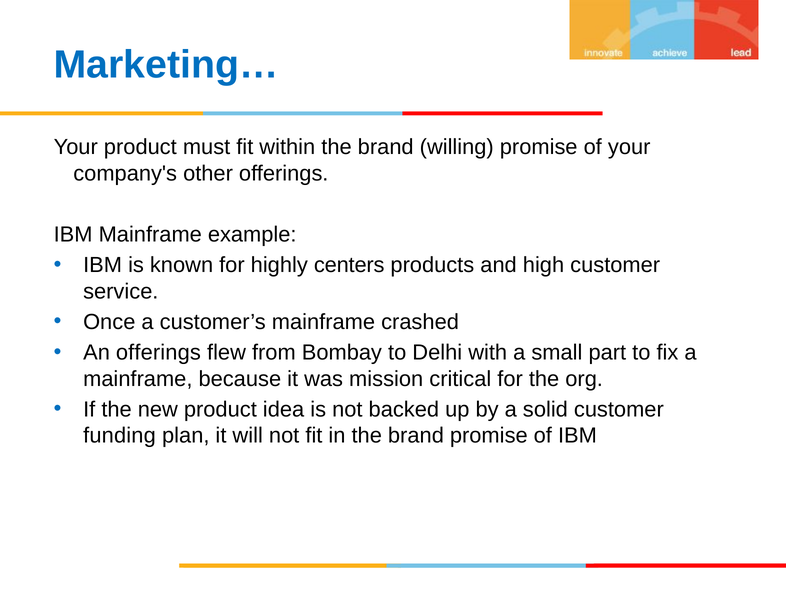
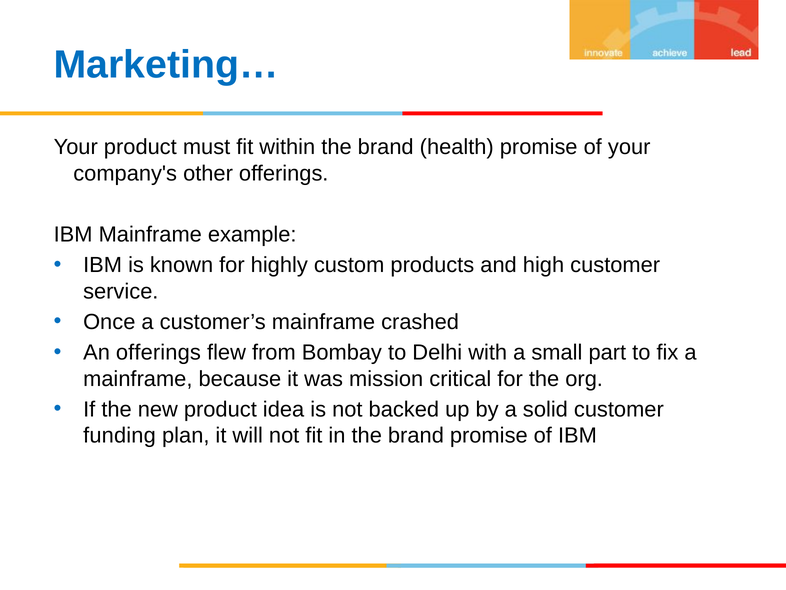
willing: willing -> health (457, 147)
centers: centers -> custom (349, 265)
